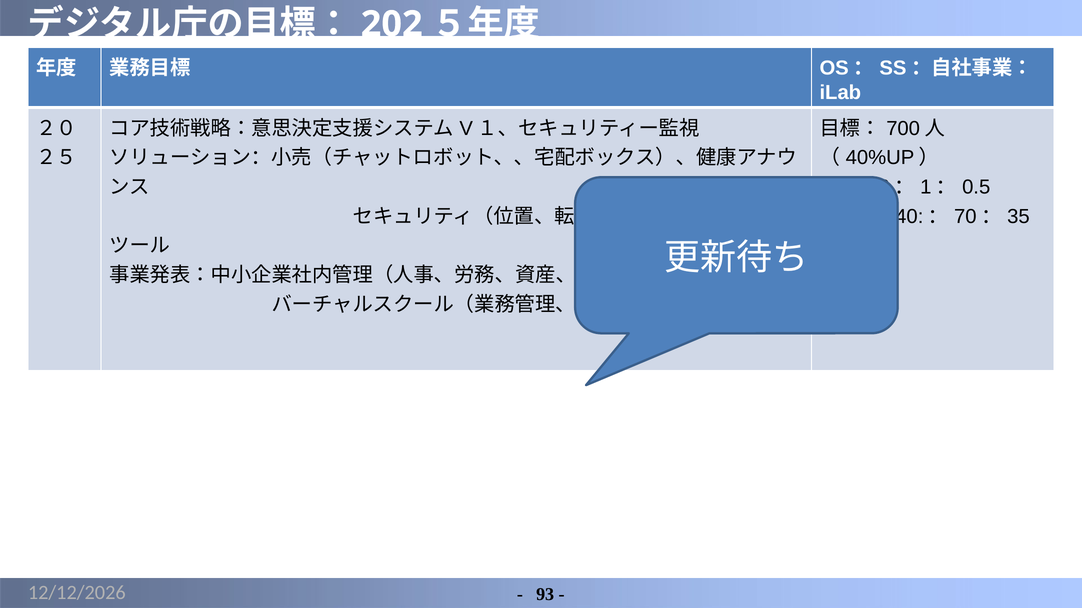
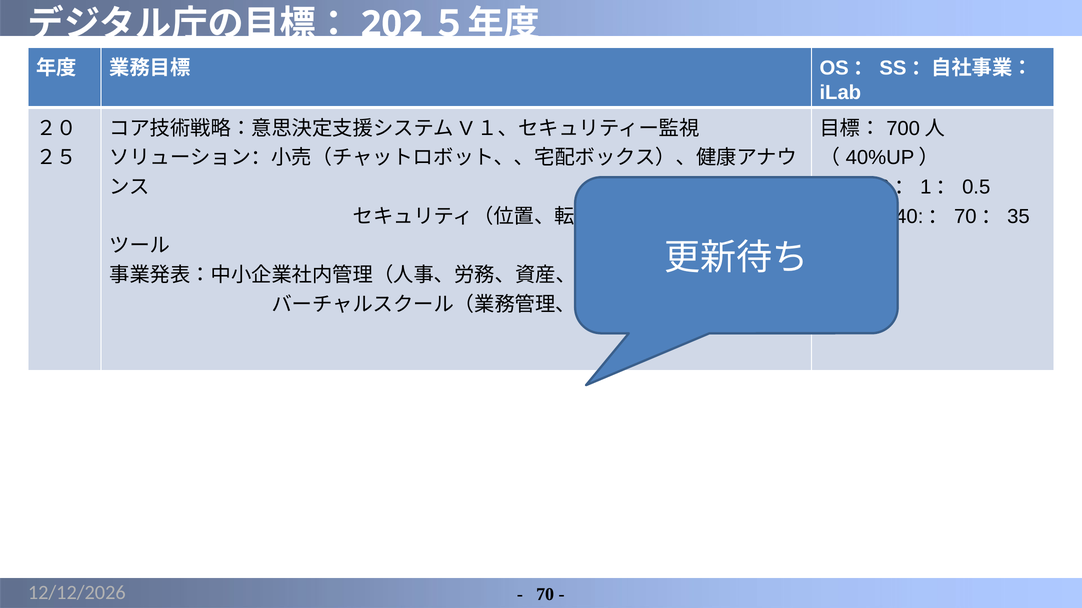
93: 93 -> 70 (545, 595)
